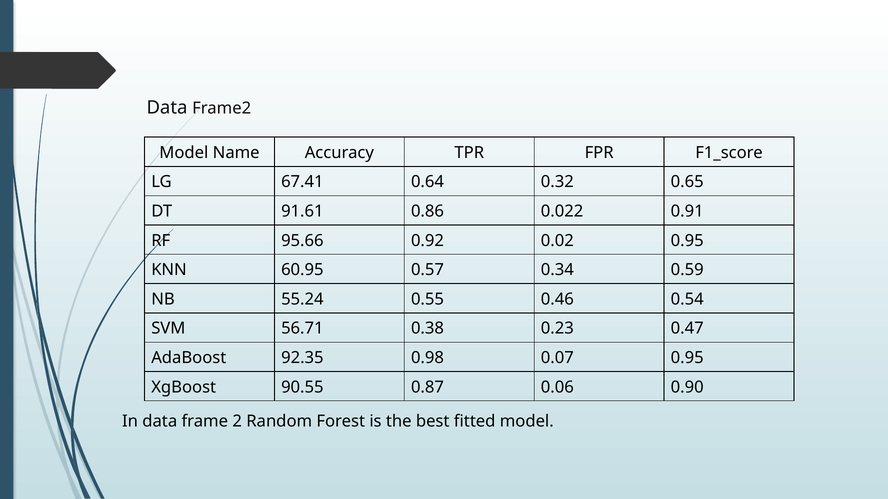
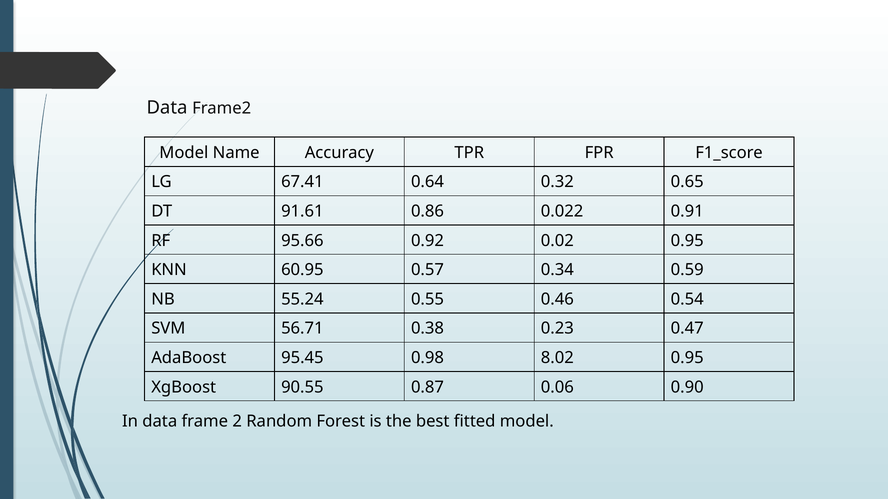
92.35: 92.35 -> 95.45 (302, 358)
0.07: 0.07 -> 8.02 (557, 358)
